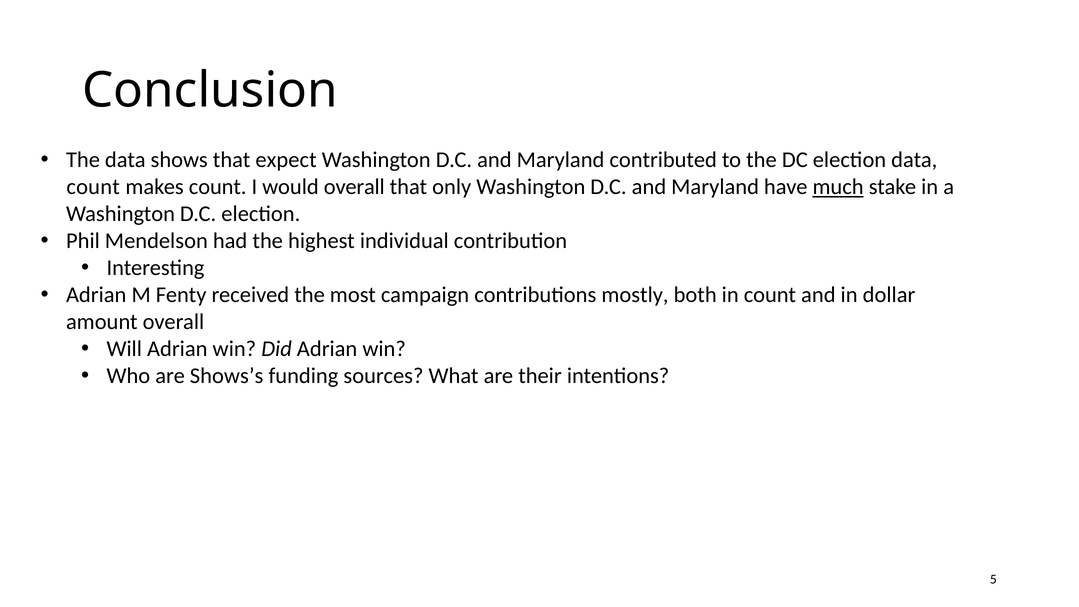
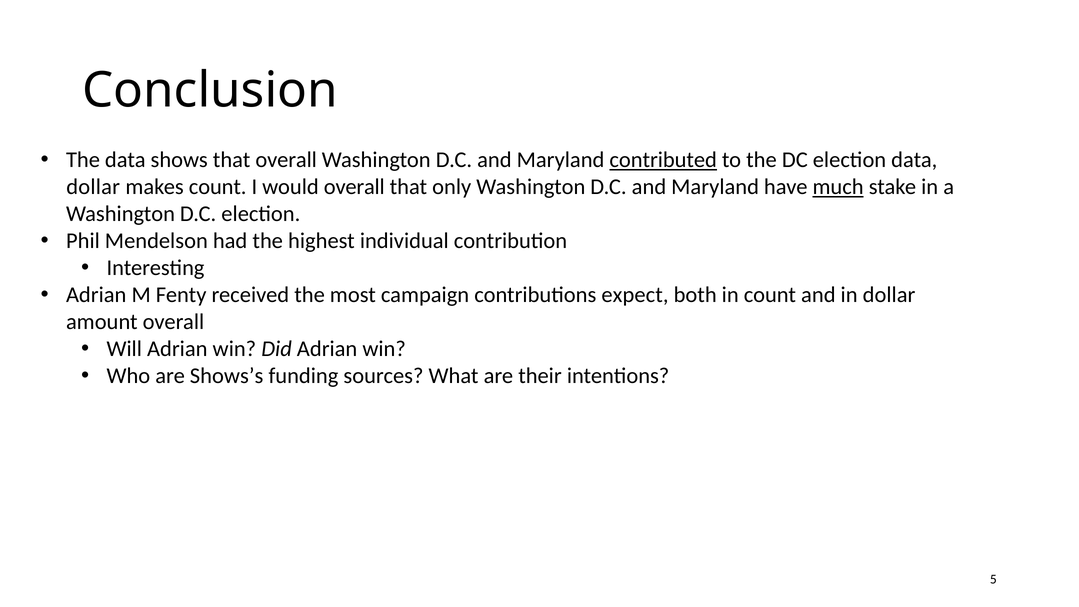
that expect: expect -> overall (286, 160)
contributed underline: none -> present (663, 160)
count: count -> dollar (93, 187)
mostly: mostly -> expect (635, 295)
